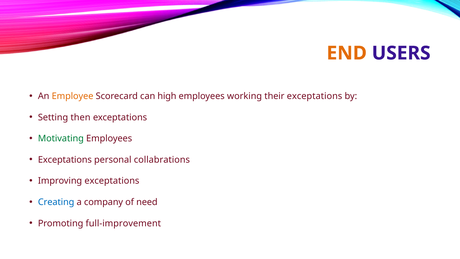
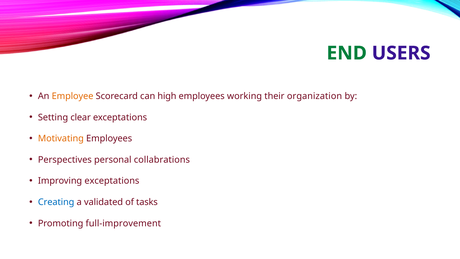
END colour: orange -> green (347, 53)
their exceptations: exceptations -> organization (315, 96)
then: then -> clear (81, 117)
Motivating colour: green -> orange (61, 138)
Exceptations: Exceptations -> Perspectives (65, 160)
company: company -> validated (104, 202)
need: need -> tasks (147, 202)
